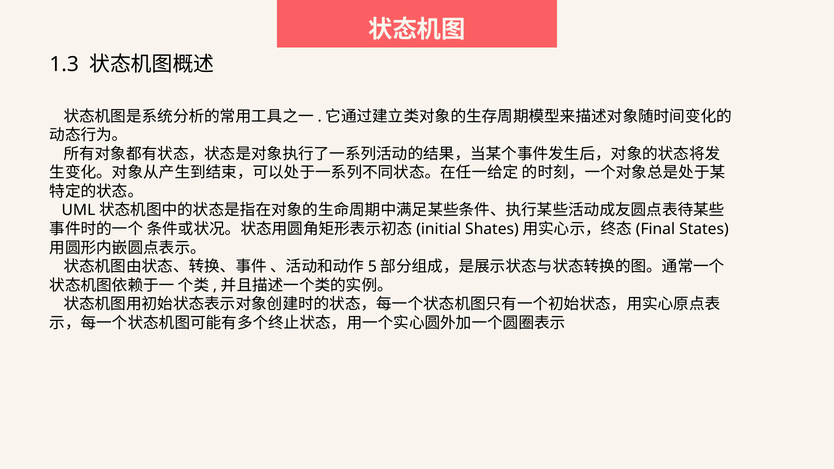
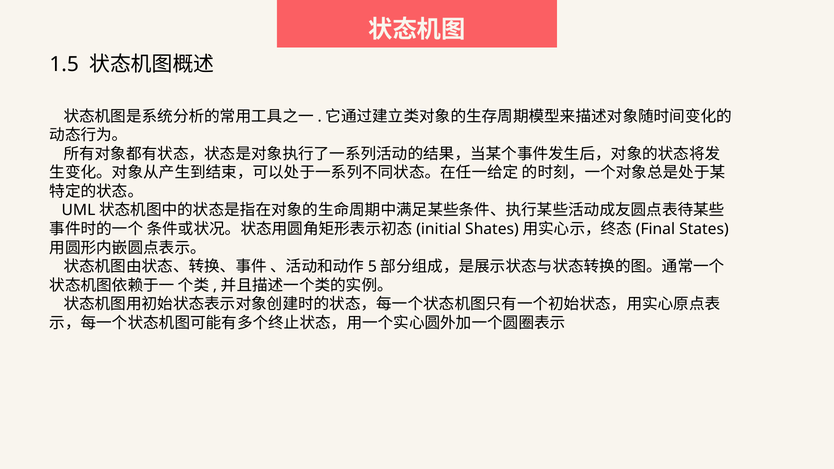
1.3: 1.3 -> 1.5 (64, 64)
